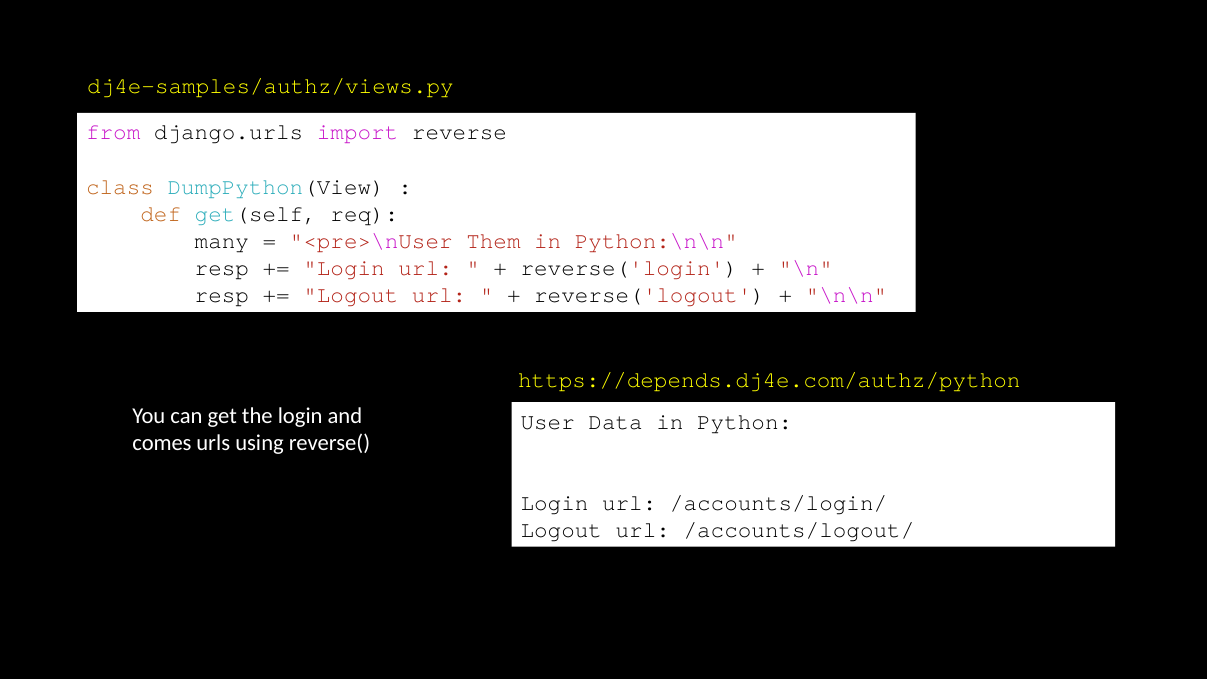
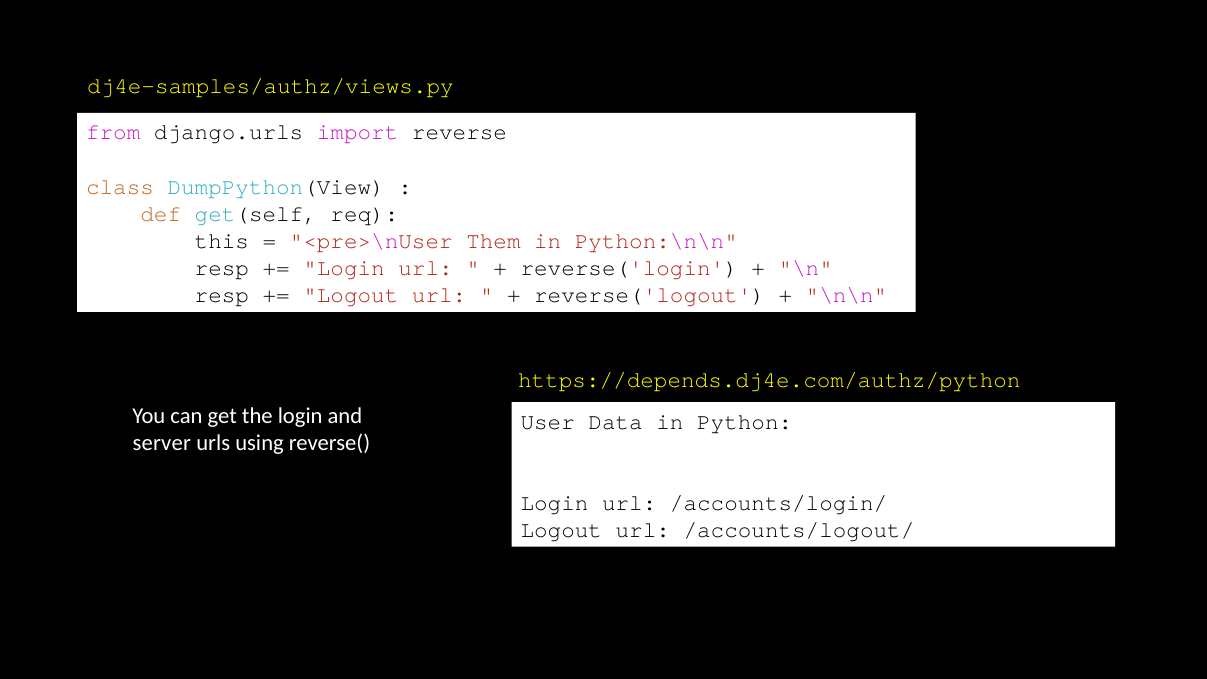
many: many -> this (222, 241)
comes: comes -> server (162, 443)
